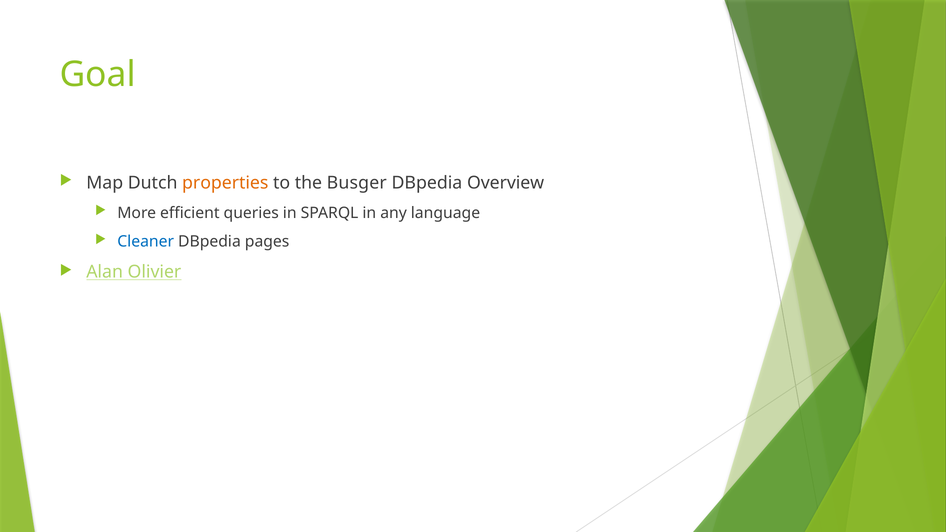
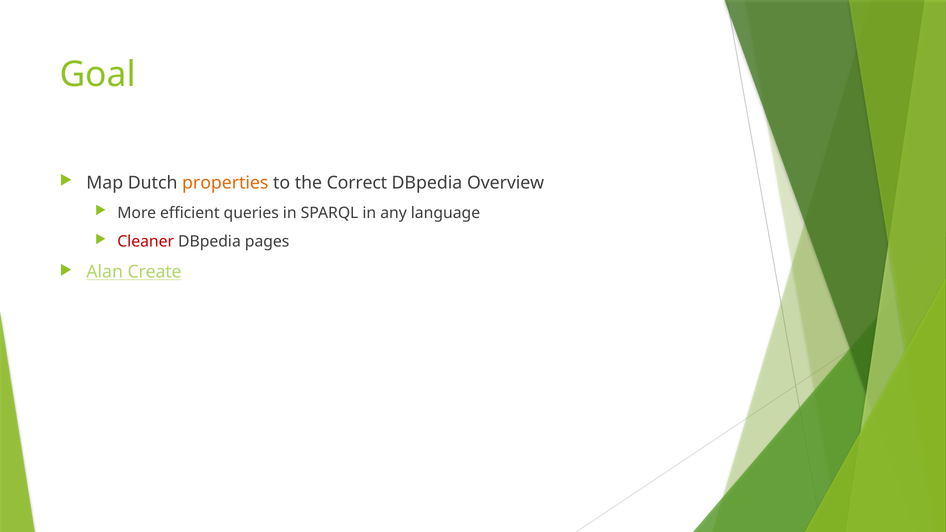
Busger: Busger -> Correct (357, 183)
Cleaner colour: blue -> red (146, 242)
Olivier: Olivier -> Create (155, 272)
